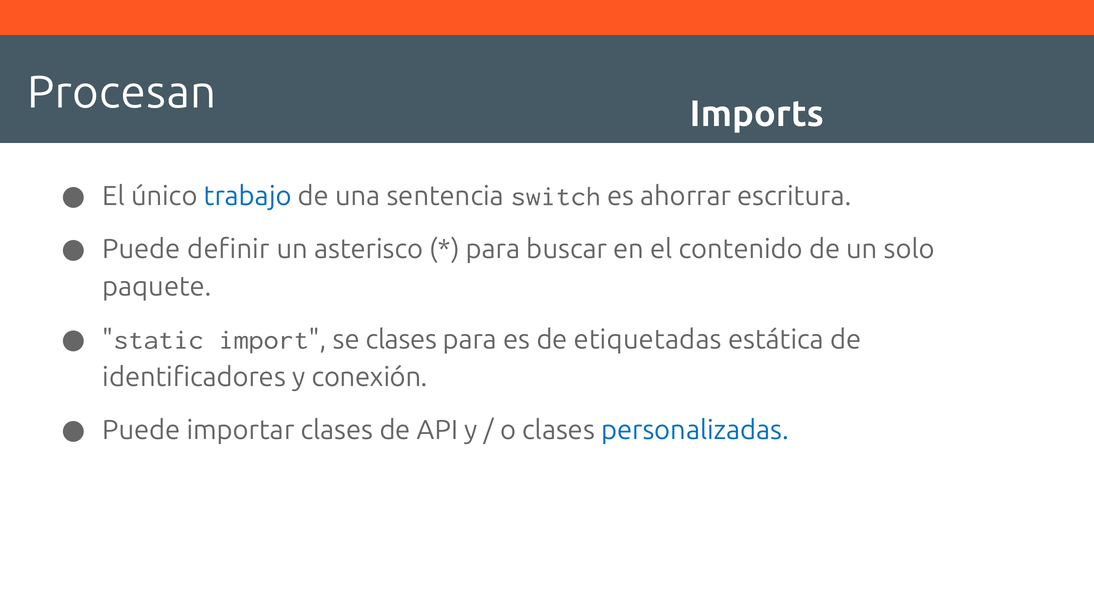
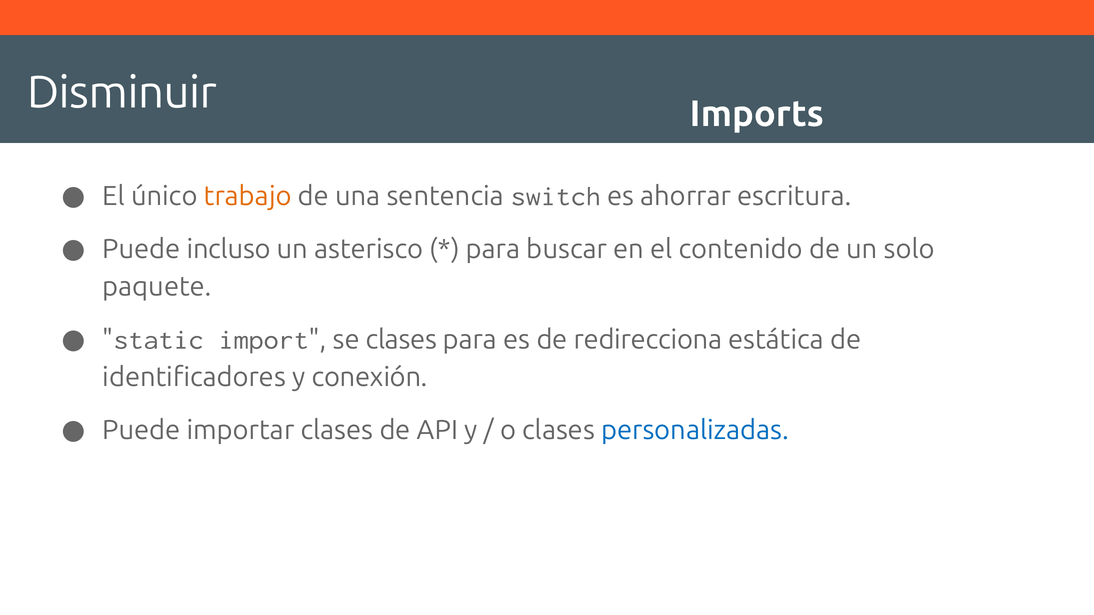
Procesan: Procesan -> Disminuir (122, 93)
trabajo colour: blue -> orange (248, 196)
definir: definir -> incluso (229, 249)
etiquetadas: etiquetadas -> redirecciona (648, 340)
